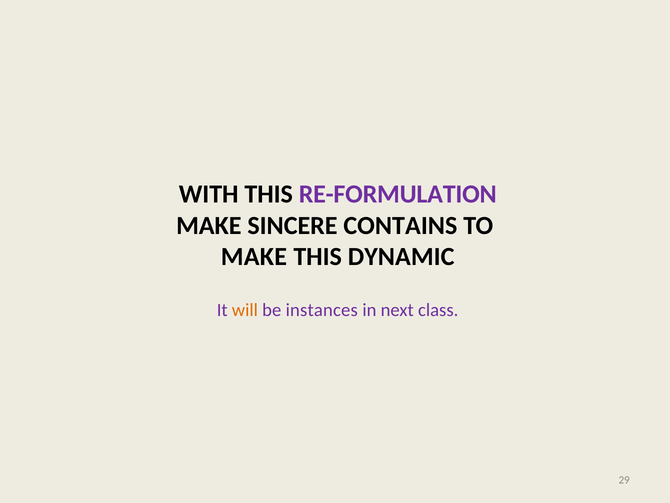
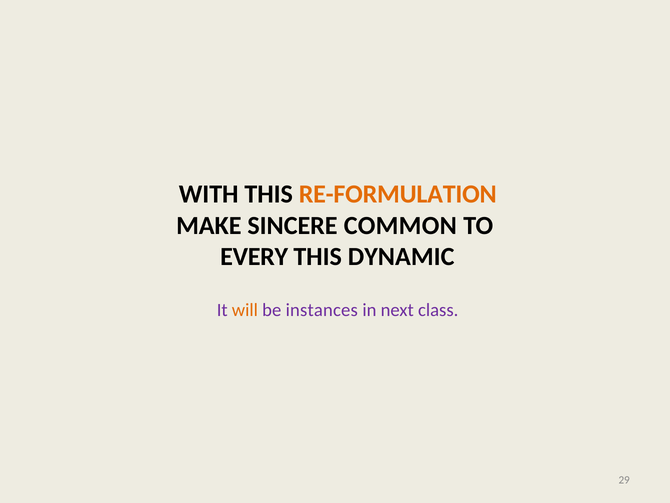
RE-FORMULATION colour: purple -> orange (398, 194)
CONTAINS: CONTAINS -> COMMON (400, 225)
MAKE: MAKE -> EVERY (254, 256)
